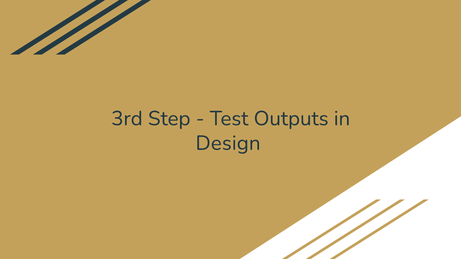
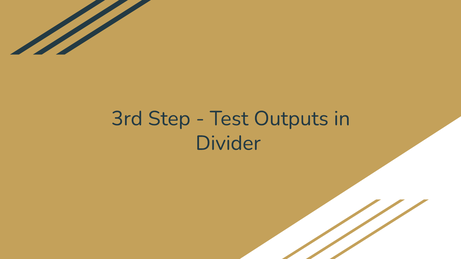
Design: Design -> Divider (228, 143)
